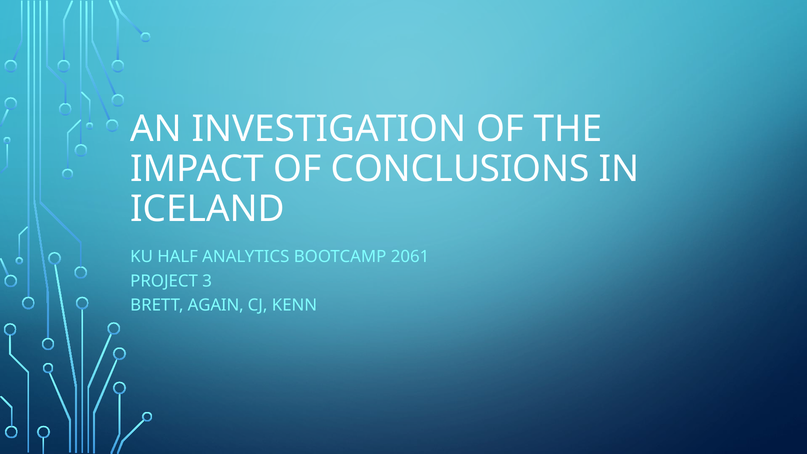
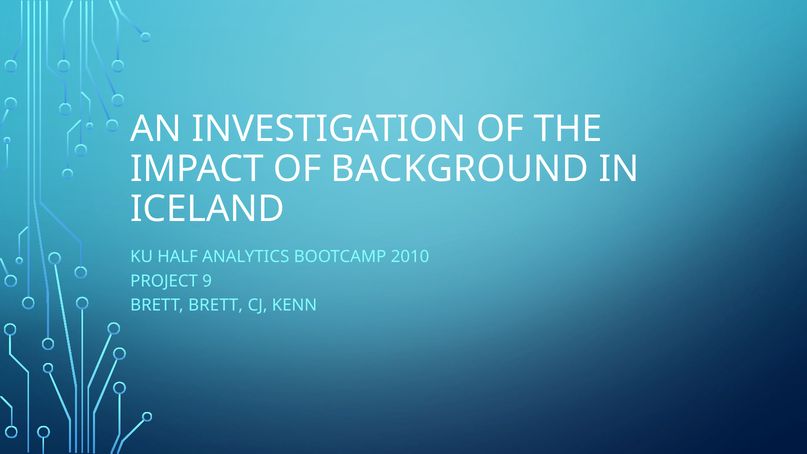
CONCLUSIONS: CONCLUSIONS -> BACKGROUND (460, 169)
2061: 2061 -> 2010 (410, 257)
3: 3 -> 9 (207, 281)
BRETT AGAIN: AGAIN -> BRETT (216, 305)
